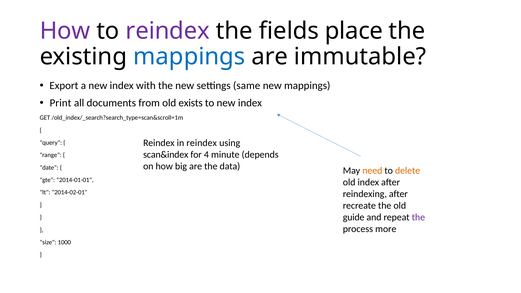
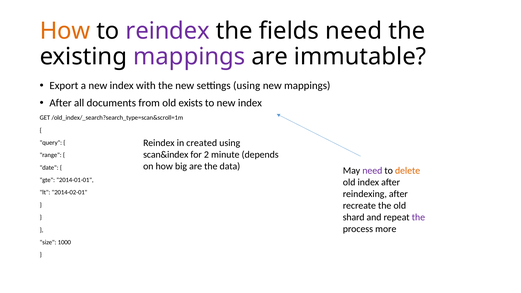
How colour: purple -> orange (65, 31)
fields place: place -> need (354, 31)
mappings colour: blue -> purple (189, 57)
settings same: same -> using (247, 86)
Print: Print -> After (61, 103)
in reindex: reindex -> created (202, 143)
4: 4 -> 2 (206, 155)
need colour: orange -> purple (372, 170)
guide: guide -> shard (354, 217)
